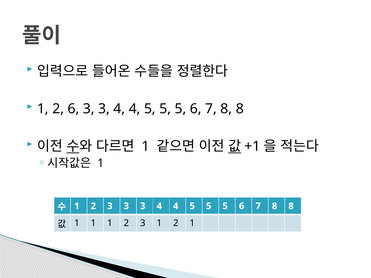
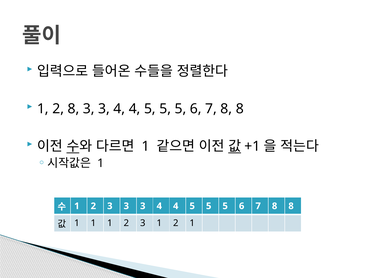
2 6: 6 -> 8 (73, 109)
